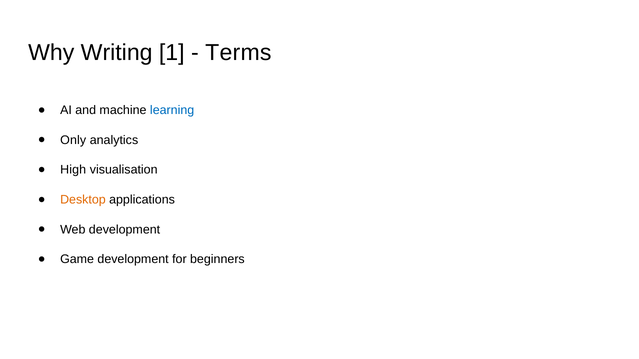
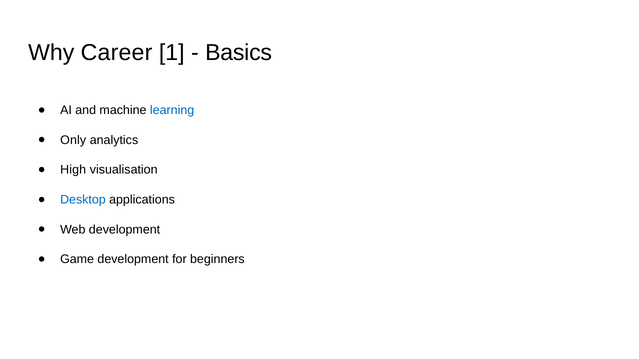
Writing: Writing -> Career (117, 53)
Terms: Terms -> Basics (239, 53)
Desktop colour: orange -> blue (83, 200)
